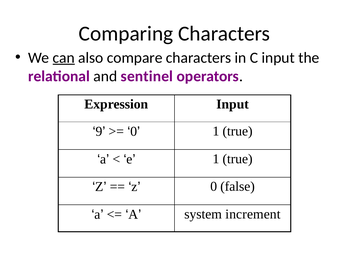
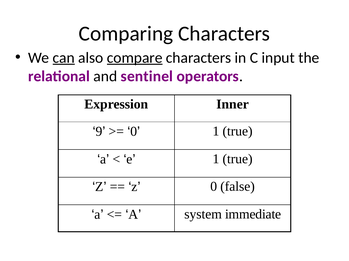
compare underline: none -> present (135, 58)
Expression Input: Input -> Inner (233, 104)
increment: increment -> immediate (253, 215)
